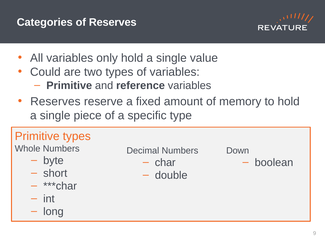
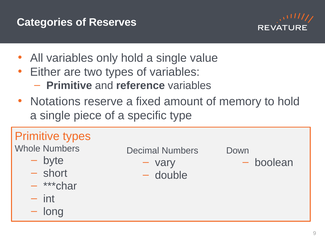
Could: Could -> Either (45, 72)
Reserves: Reserves -> Notations (55, 101)
char: char -> vary (165, 162)
